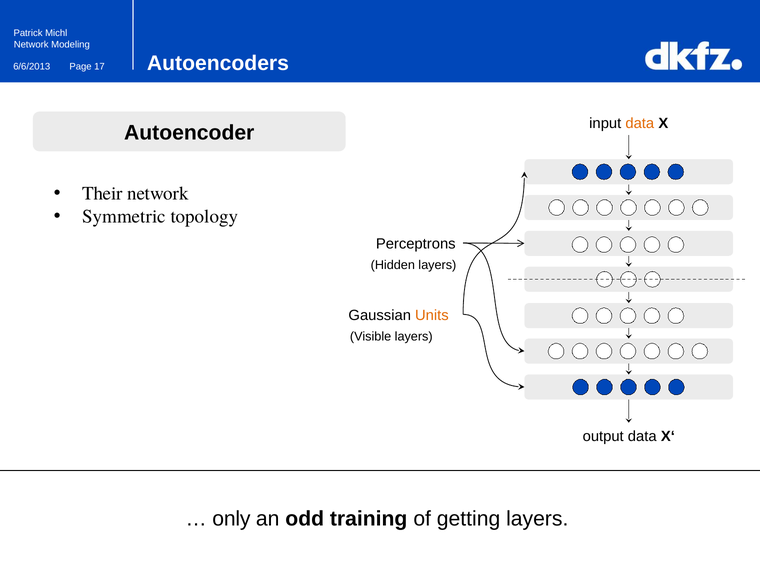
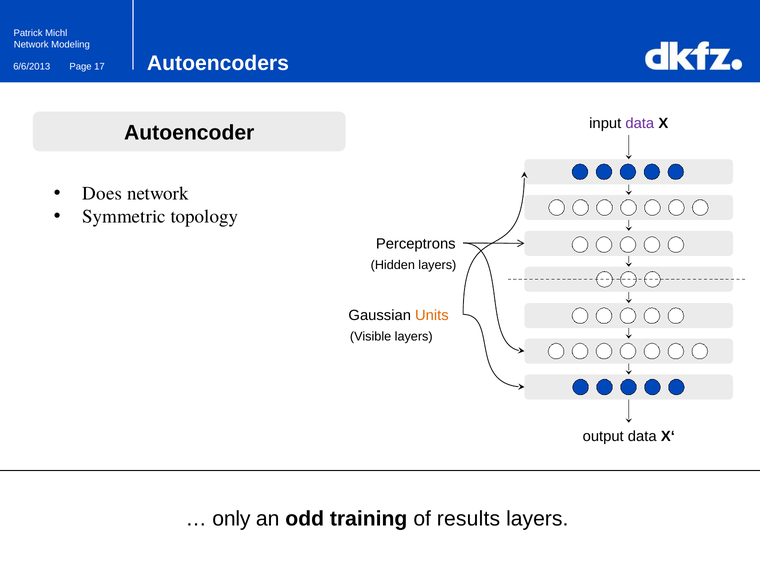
data colour: orange -> purple (640, 123)
Their: Their -> Does (102, 194)
getting: getting -> results (468, 519)
